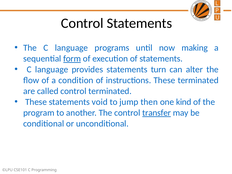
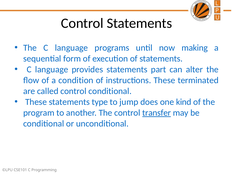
form underline: present -> none (72, 59)
turn: turn -> part (159, 69)
control terminated: terminated -> conditional (110, 91)
void: void -> type (100, 102)
then: then -> does (149, 102)
